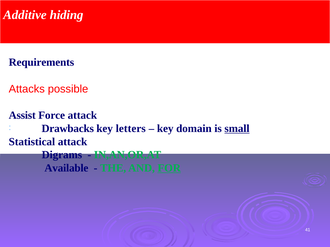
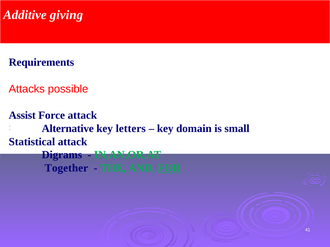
hiding: hiding -> giving (66, 15)
Drawbacks: Drawbacks -> Alternative (68, 129)
small underline: present -> none (237, 129)
Available: Available -> Together (66, 168)
